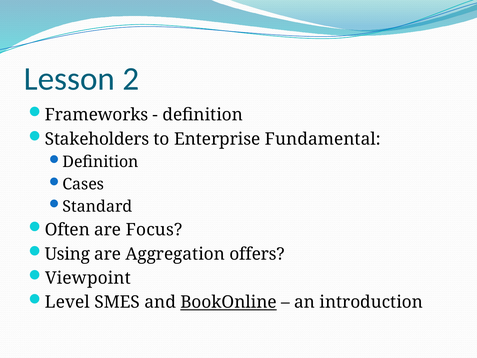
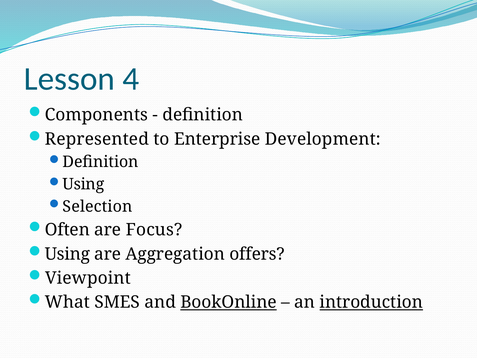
2: 2 -> 4 (131, 79)
Frameworks: Frameworks -> Components (96, 115)
Stakeholders: Stakeholders -> Represented (97, 139)
Fundamental: Fundamental -> Development (323, 139)
Cases: Cases -> Using (83, 184)
Standard: Standard -> Selection (97, 206)
Level: Level -> What (67, 302)
introduction underline: none -> present (371, 302)
